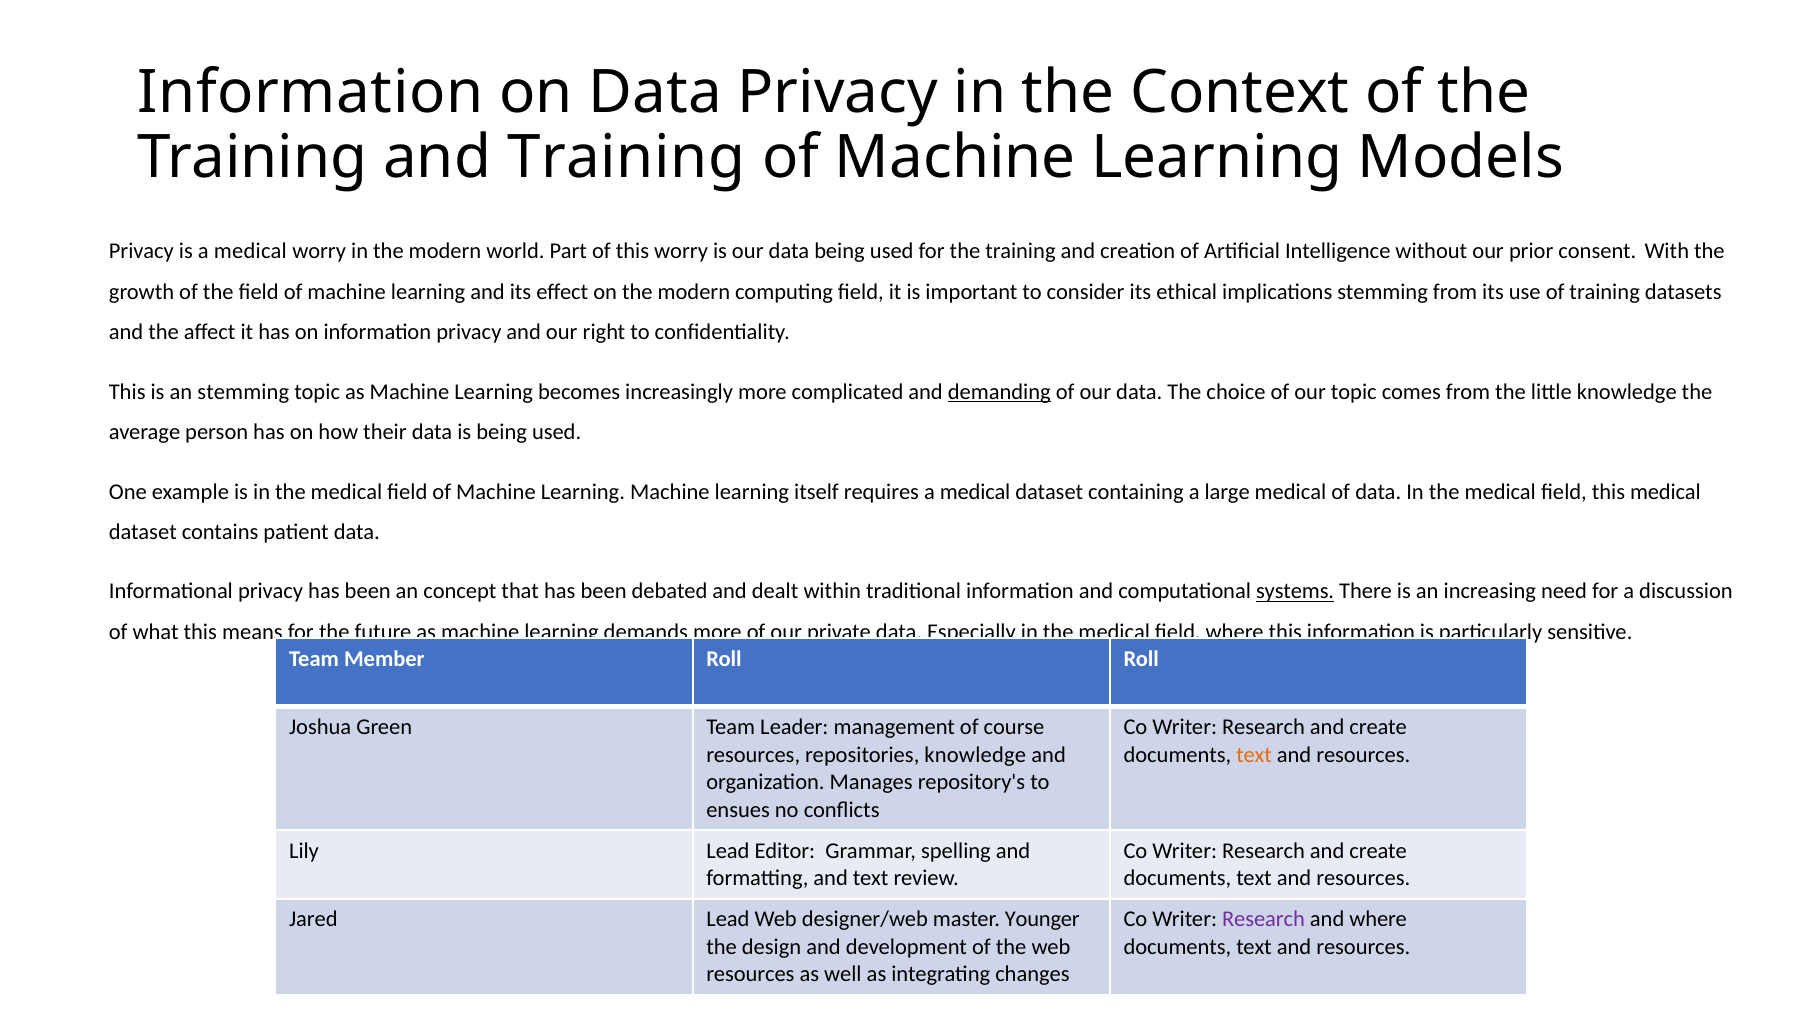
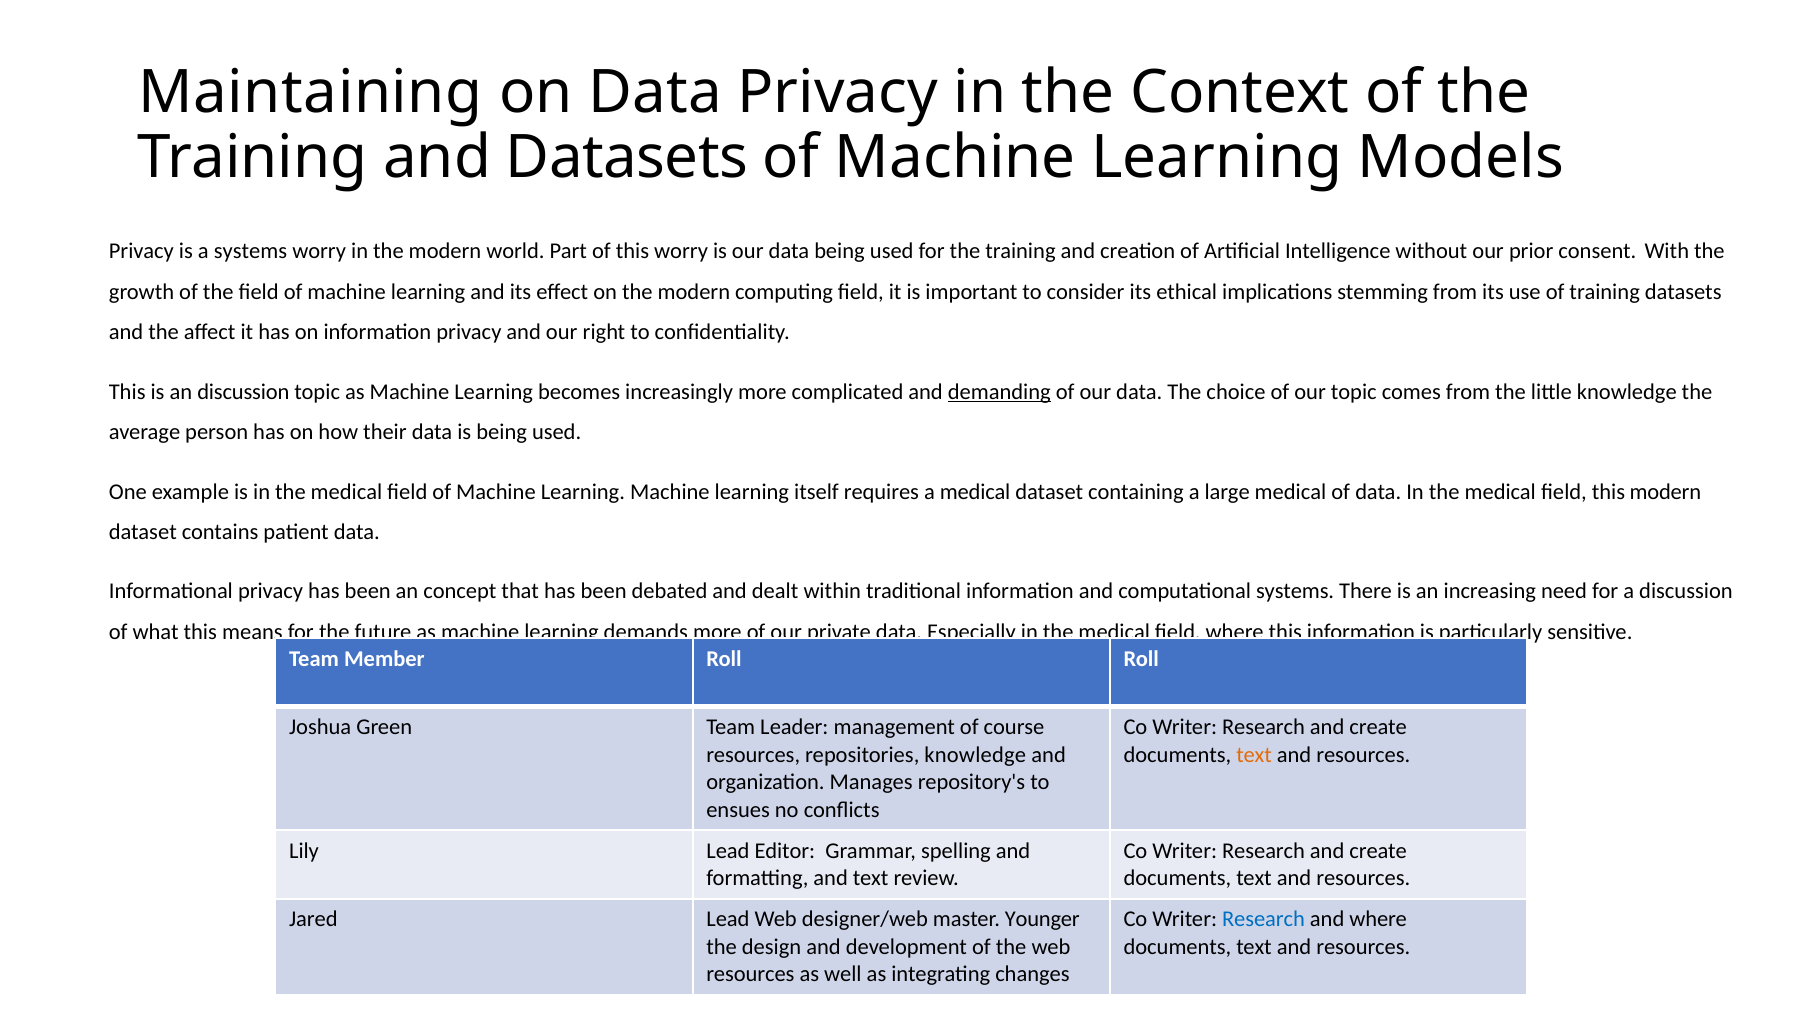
Information: Information -> Maintaining (310, 93)
and Training: Training -> Datasets (627, 158)
is a medical: medical -> systems (251, 251)
an stemming: stemming -> discussion (243, 392)
this medical: medical -> modern (1665, 492)
systems underline: present -> none (1295, 592)
Research colour: purple -> blue (1264, 920)
